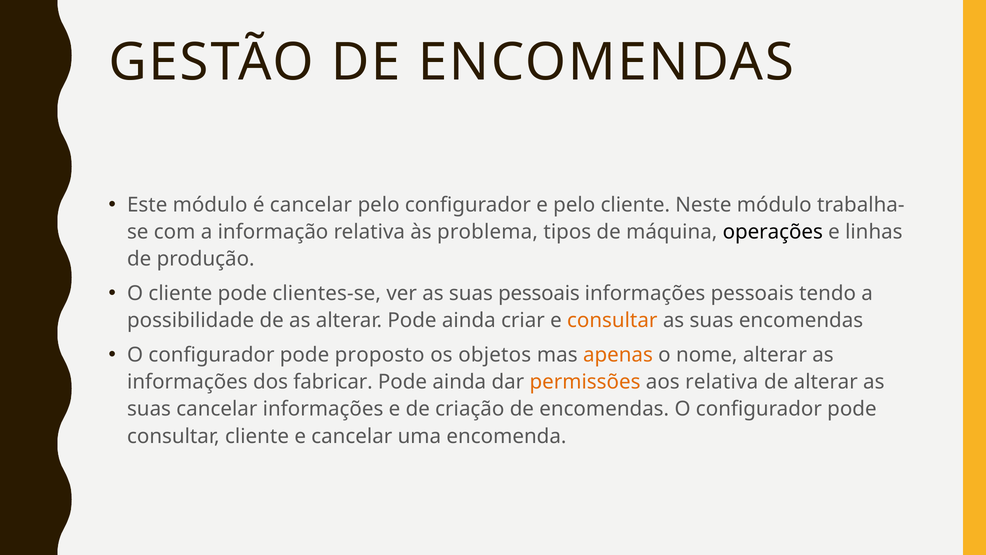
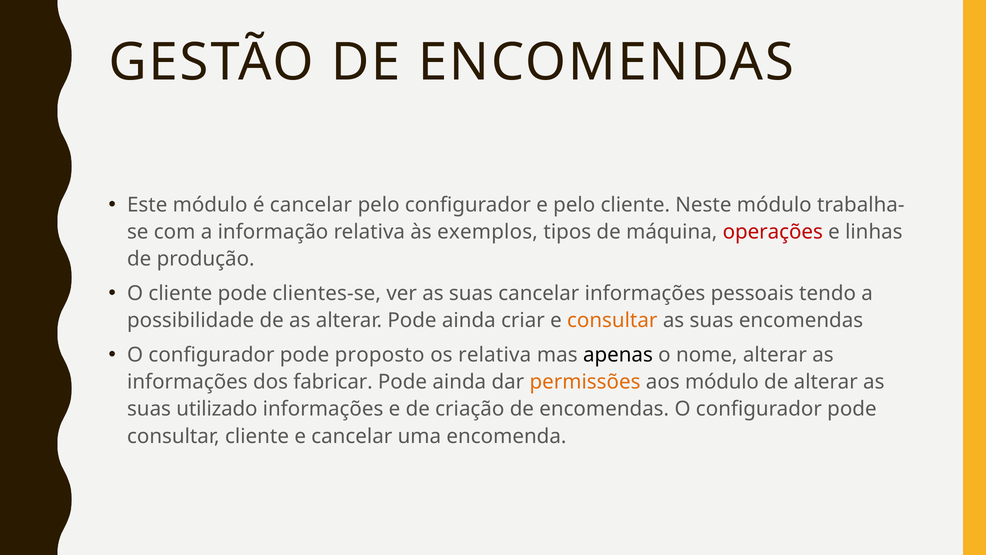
problema: problema -> exemplos (487, 232)
operações colour: black -> red (773, 232)
suas pessoais: pessoais -> cancelar (539, 293)
os objetos: objetos -> relativa (495, 355)
apenas colour: orange -> black (618, 355)
aos relativa: relativa -> módulo (722, 382)
suas cancelar: cancelar -> utilizado (217, 409)
